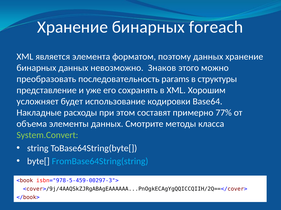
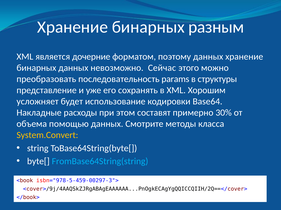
foreach: foreach -> разным (216, 27)
элемента: элемента -> дочерние (91, 57)
Знаков: Знаков -> Сейчас (162, 68)
77%: 77% -> 30% (224, 113)
элементы: элементы -> помощью (69, 124)
System.Convert colour: light green -> yellow (47, 136)
